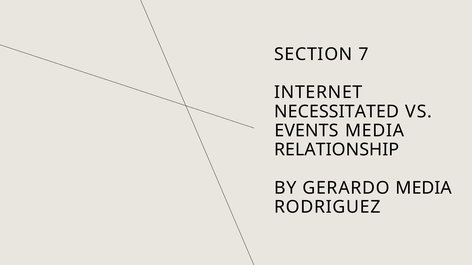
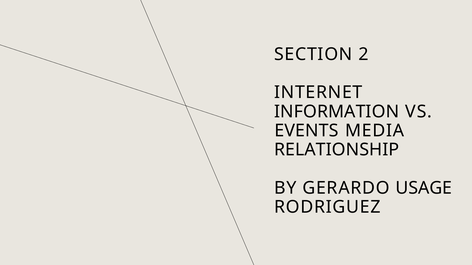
7: 7 -> 2 (363, 54)
NECESSITATED: NECESSITATED -> INFORMATION (337, 112)
GERARDO MEDIA: MEDIA -> USAGE (424, 188)
